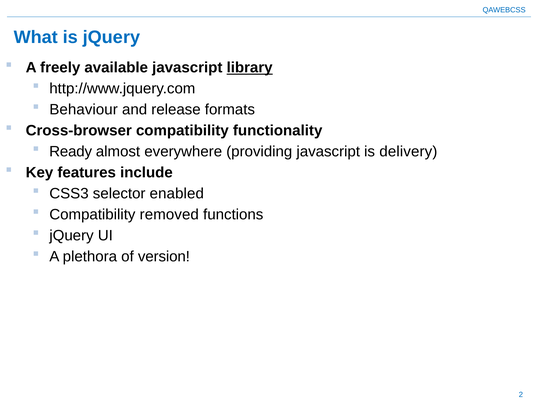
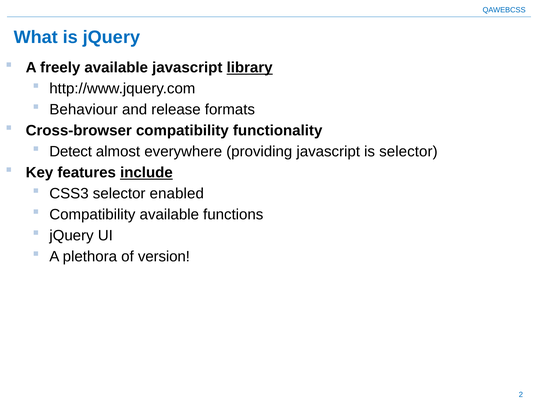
Ready: Ready -> Detect (71, 152)
is delivery: delivery -> selector (408, 152)
include underline: none -> present (146, 173)
Compatibility removed: removed -> available (169, 215)
